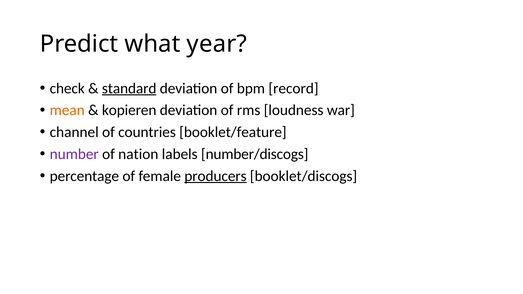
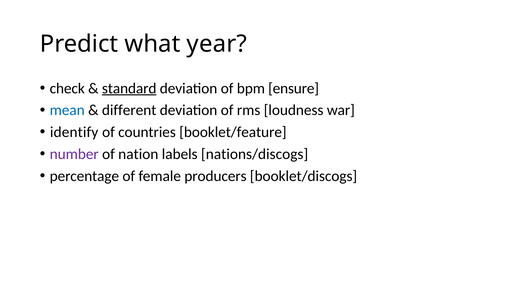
record: record -> ensure (294, 88)
mean colour: orange -> blue (67, 110)
kopieren: kopieren -> different (129, 110)
channel: channel -> identify (74, 132)
number/discogs: number/discogs -> nations/discogs (255, 154)
producers underline: present -> none (215, 176)
